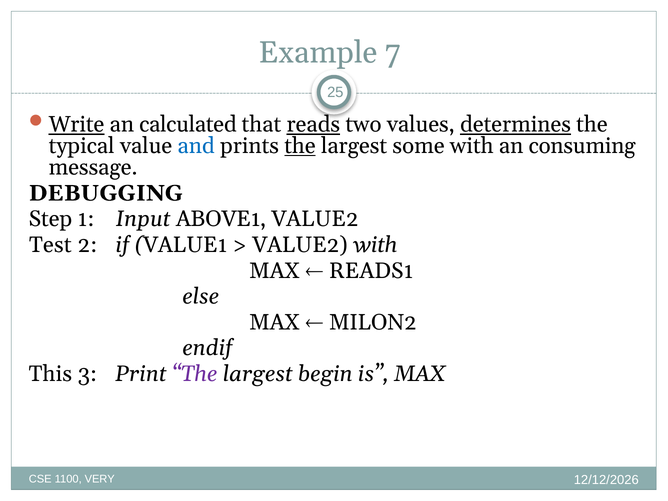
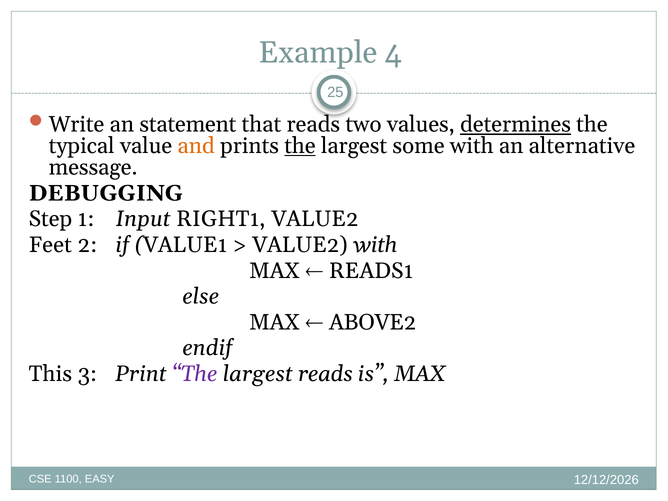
7: 7 -> 4 (393, 53)
Write underline: present -> none (77, 125)
calculated: calculated -> statement (188, 125)
reads underline: present -> none (313, 125)
and colour: blue -> orange (196, 146)
consuming: consuming -> alternative (582, 146)
ABOVE1: ABOVE1 -> RIGHT1 (221, 219)
Test: Test -> Feet (50, 245)
MILON2: MILON2 -> ABOVE2 (373, 322)
largest begin: begin -> reads (325, 374)
VERY: VERY -> EASY (100, 479)
